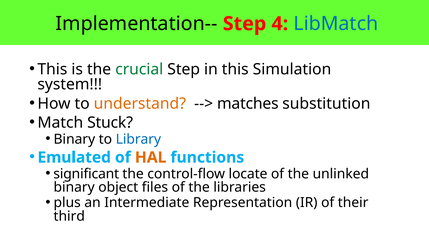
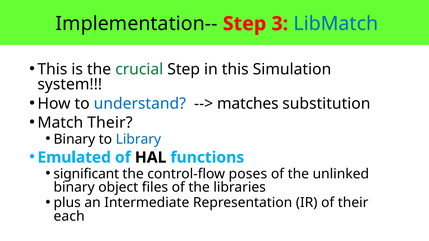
4: 4 -> 3 (280, 24)
understand colour: orange -> blue (140, 104)
Match Stuck: Stuck -> Their (110, 123)
HAL colour: orange -> black (151, 158)
locate: locate -> poses (248, 174)
third: third -> each (69, 216)
